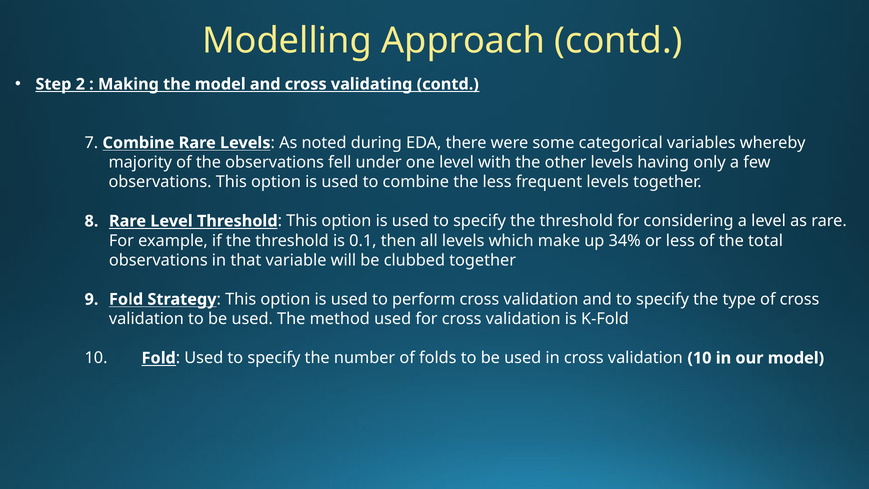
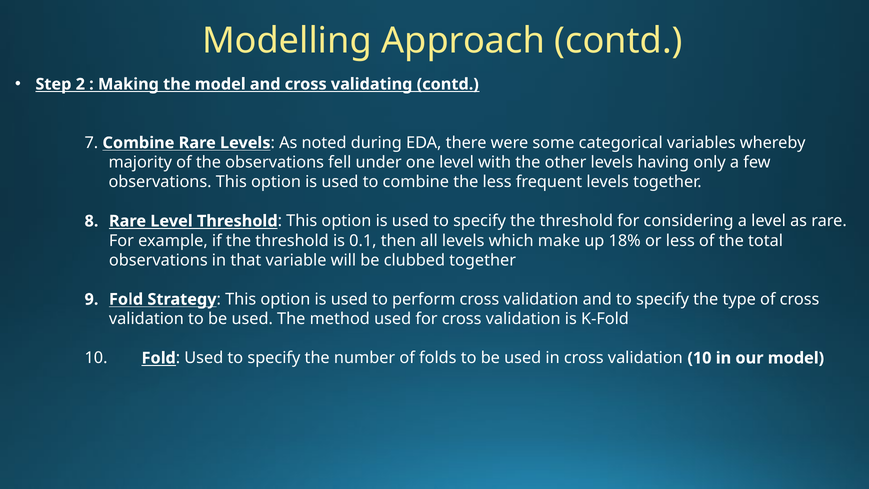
34%: 34% -> 18% (625, 241)
